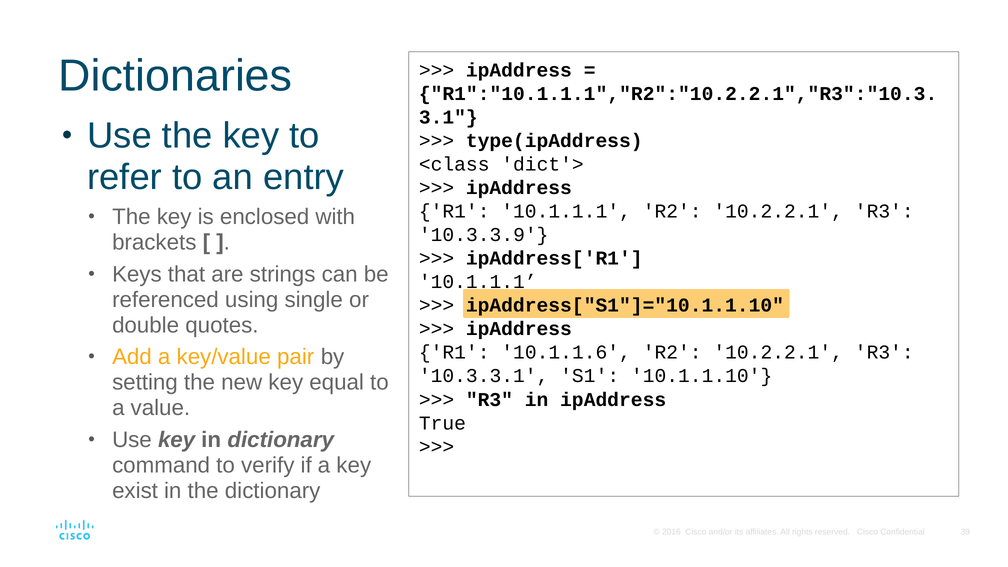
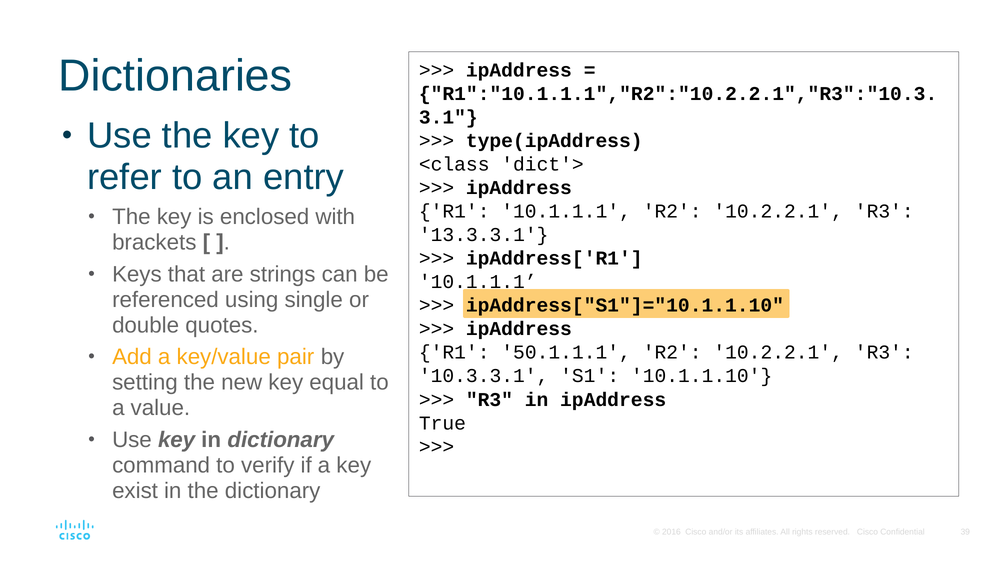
10.3.3.9: 10.3.3.9 -> 13.3.3.1 (484, 235)
10.1.1.6: 10.1.1.6 -> 50.1.1.1 (566, 352)
